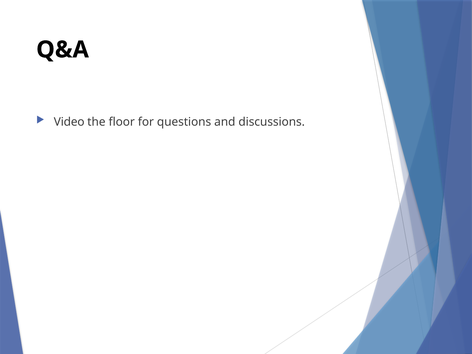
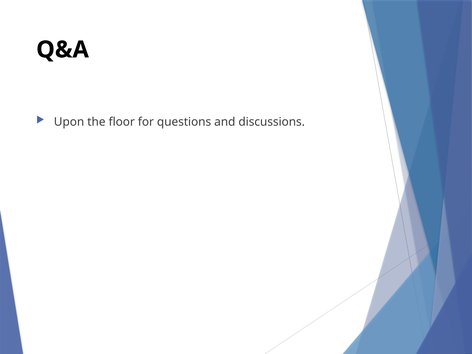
Video: Video -> Upon (69, 122)
